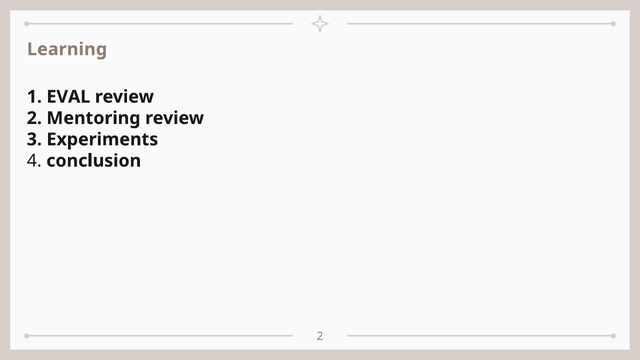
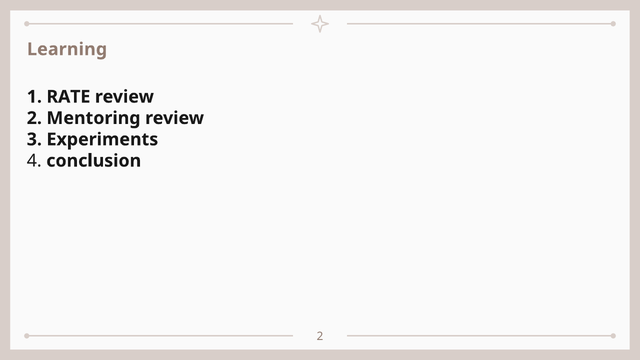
EVAL: EVAL -> RATE (68, 97)
